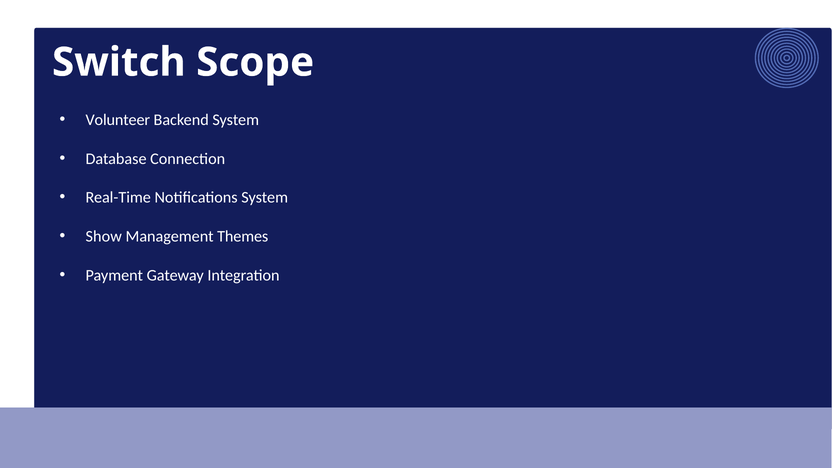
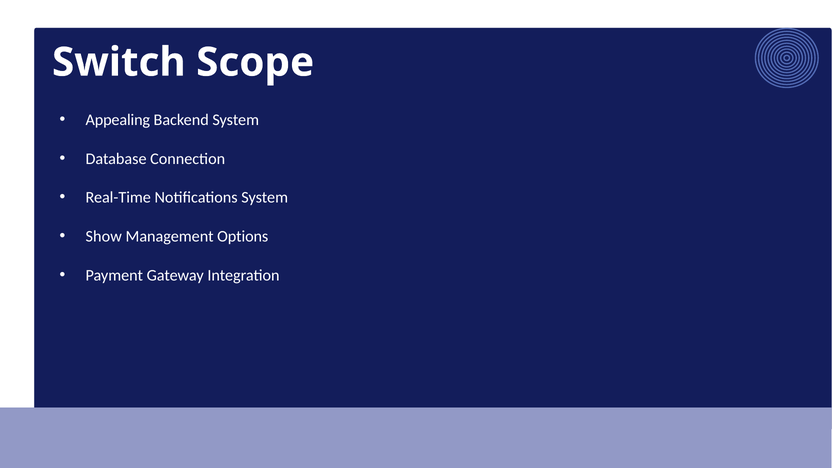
Volunteer: Volunteer -> Appealing (118, 120)
Themes: Themes -> Options (243, 236)
